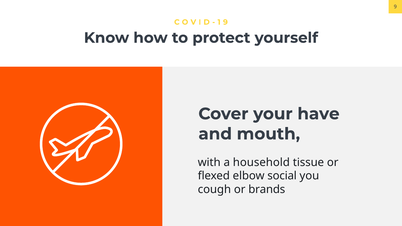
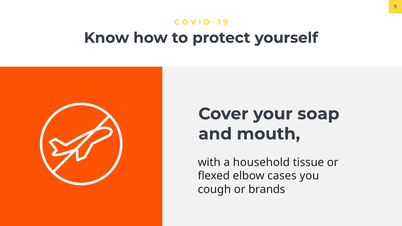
have: have -> soap (318, 114)
social: social -> cases (282, 176)
